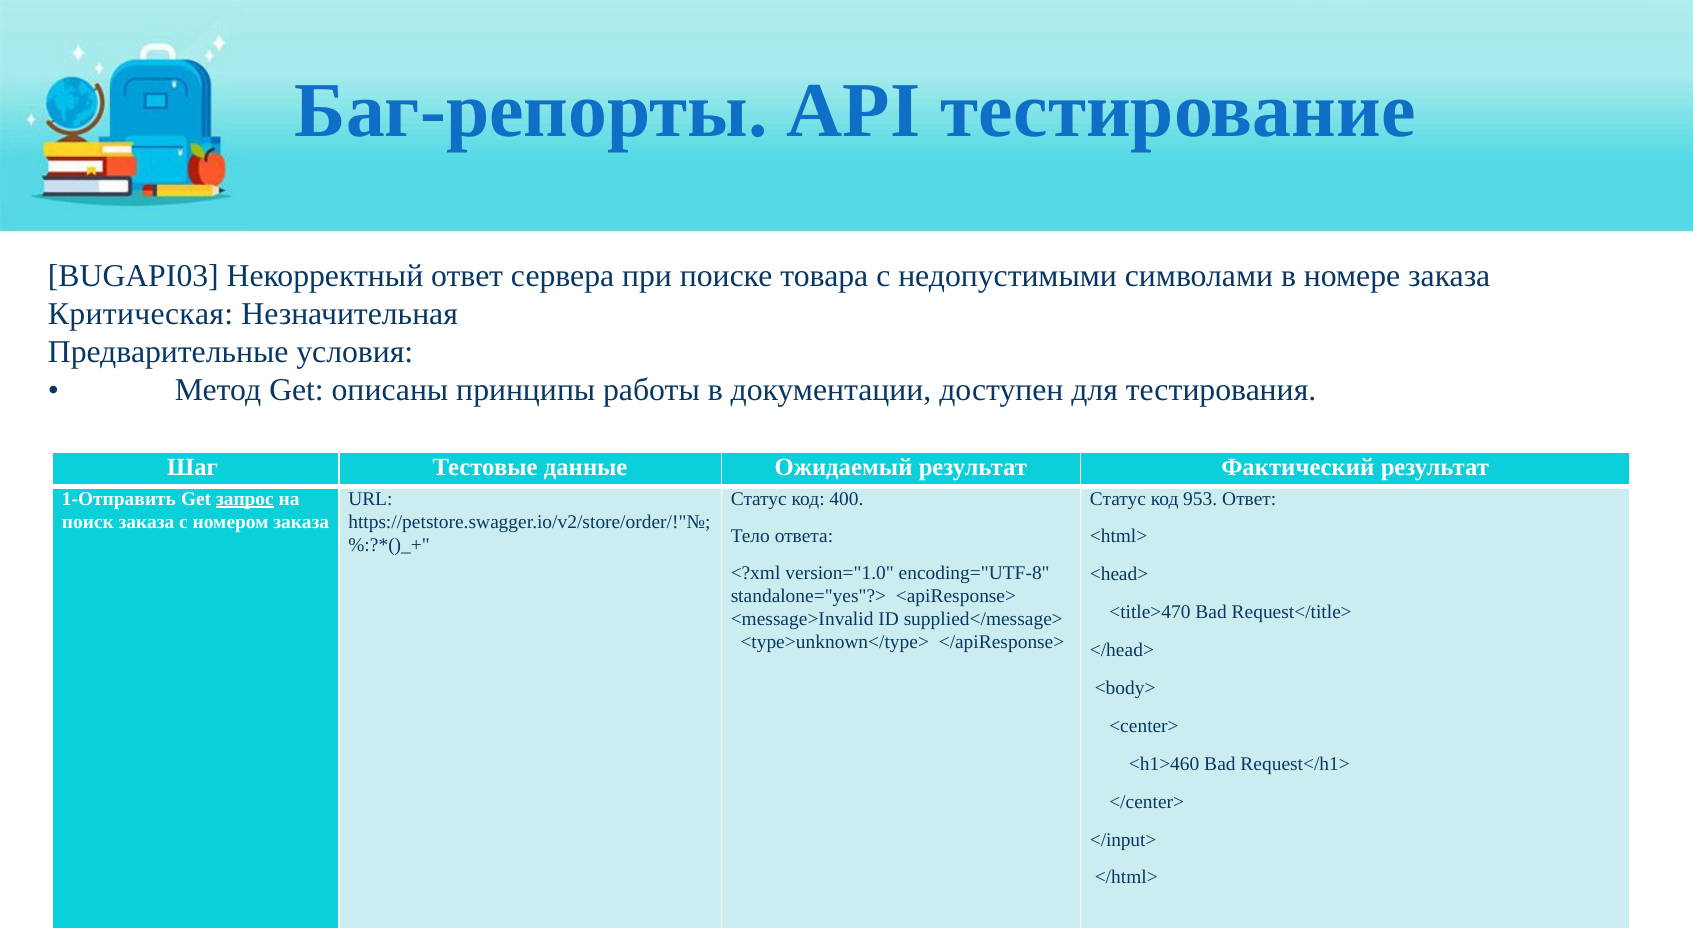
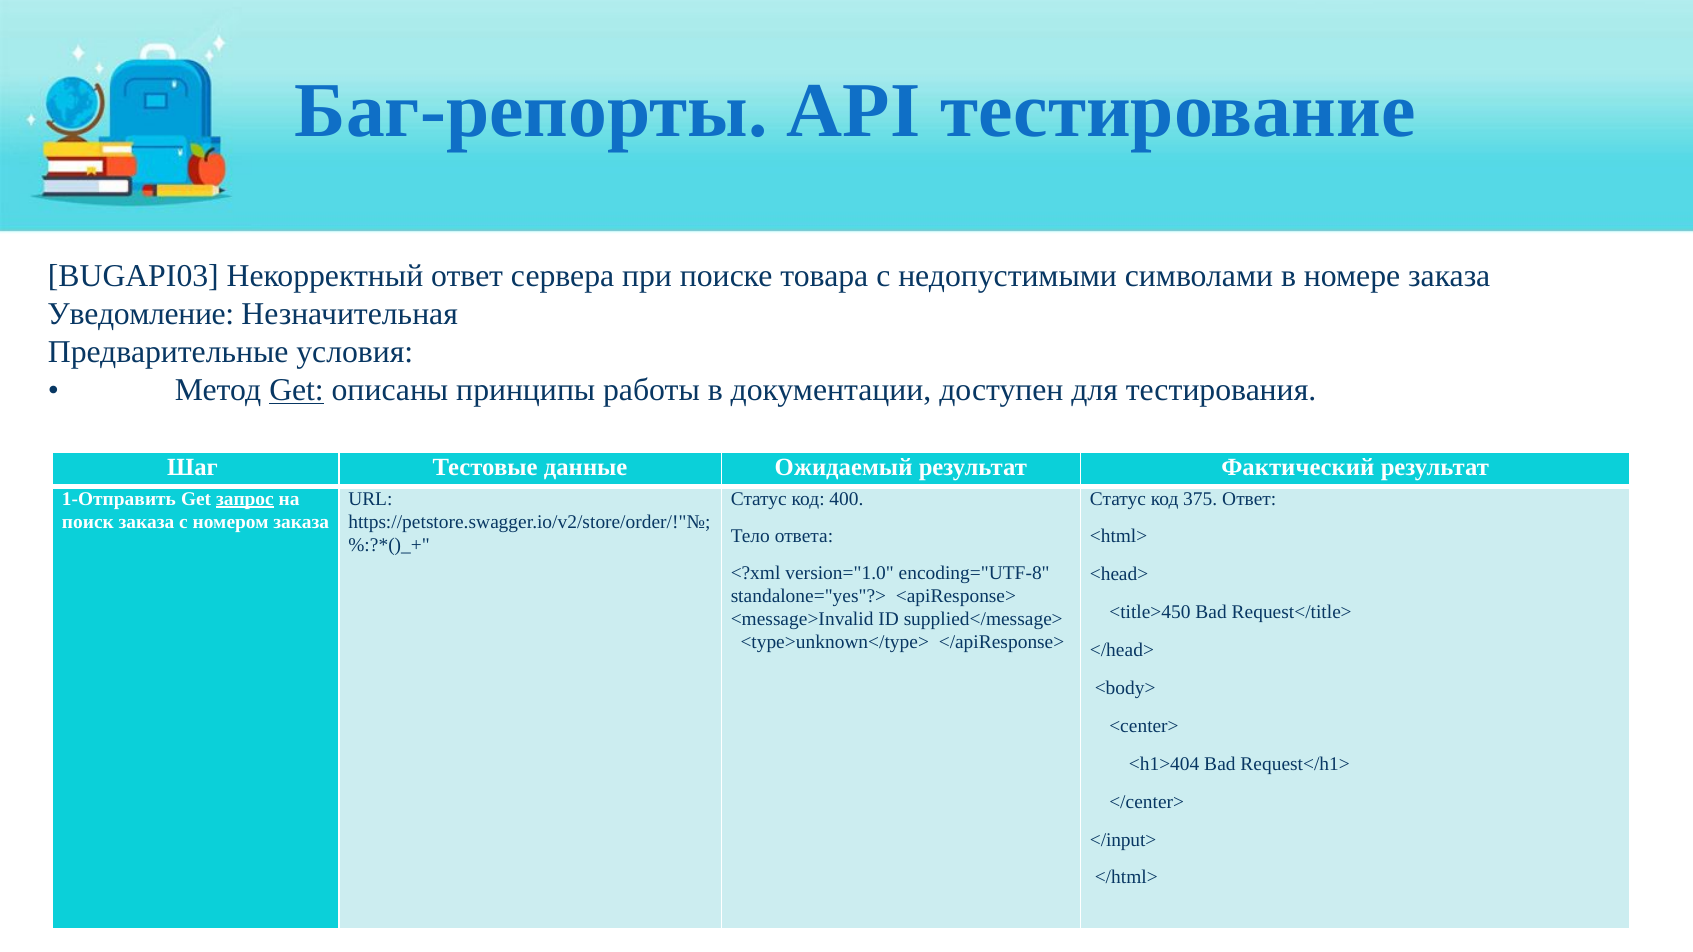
Критическая: Критическая -> Уведомление (141, 314)
Get underline: none -> present (297, 390)
953: 953 -> 375 (1200, 499)
<title>470: <title>470 -> <title>450 (1150, 613)
<h1>460: <h1>460 -> <h1>404 (1164, 764)
